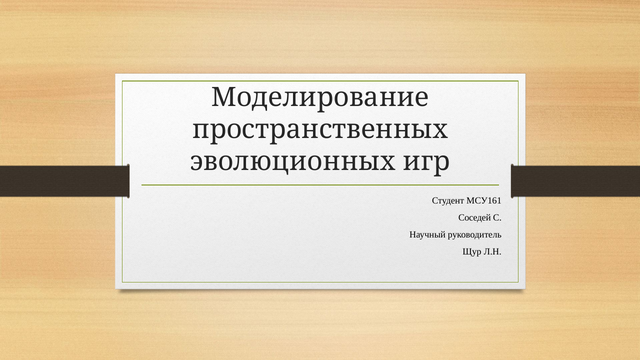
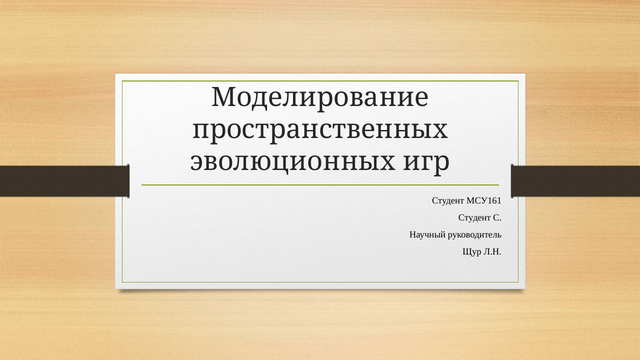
Соседей: Соседей -> Студент (475, 218)
